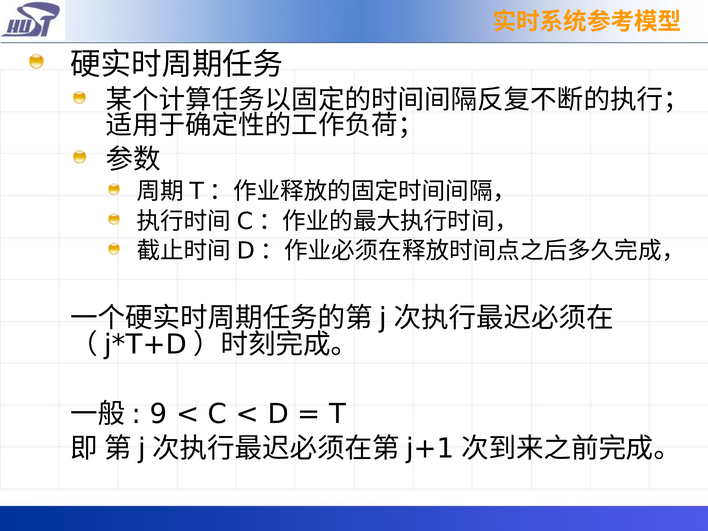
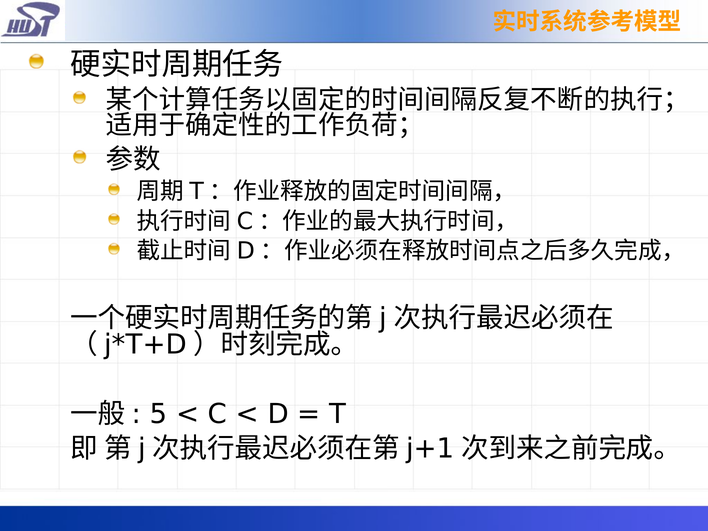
9: 9 -> 5 (159, 414)
